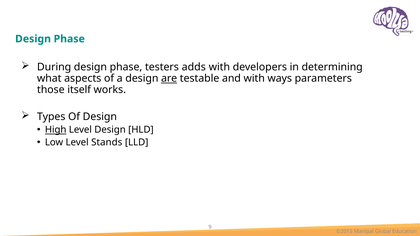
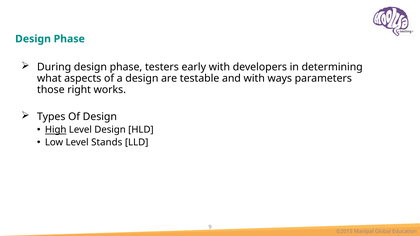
adds: adds -> early (194, 67)
are underline: present -> none (169, 79)
itself: itself -> right (79, 90)
